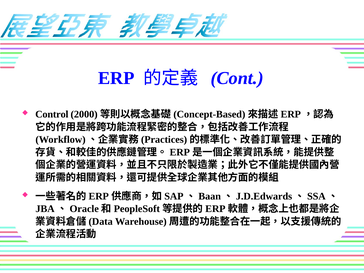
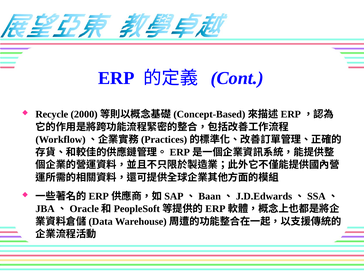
Control: Control -> Recycle (52, 114)
